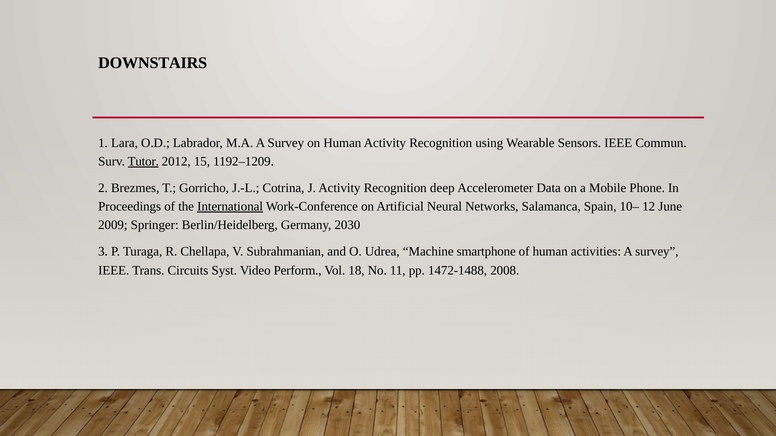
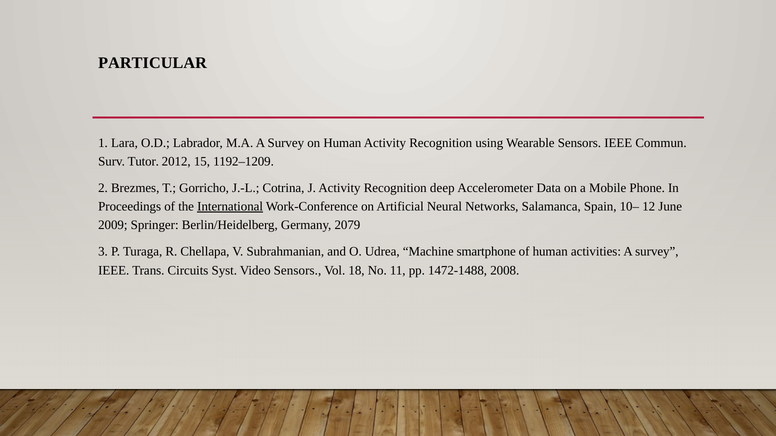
DOWNSTAIRS: DOWNSTAIRS -> PARTICULAR (153, 63)
Tutor underline: present -> none (143, 162)
2030: 2030 -> 2079 (347, 225)
Video Perform: Perform -> Sensors (297, 271)
